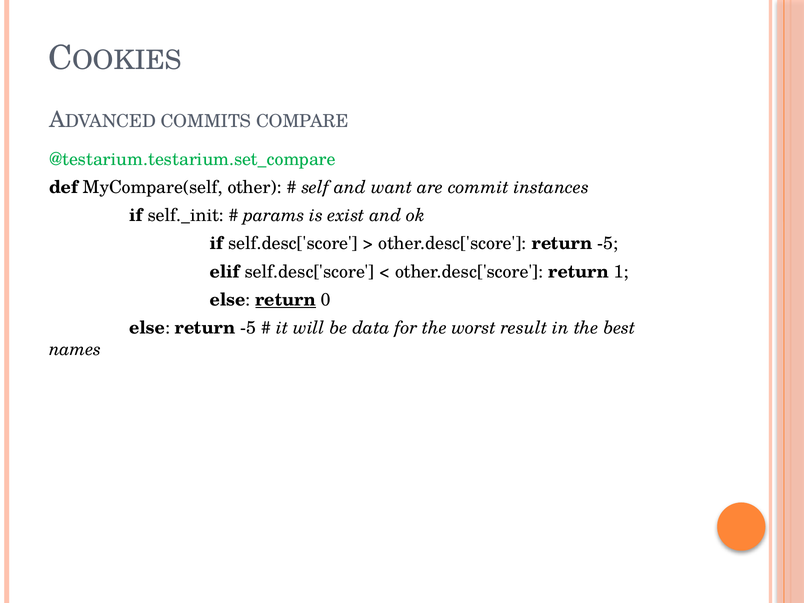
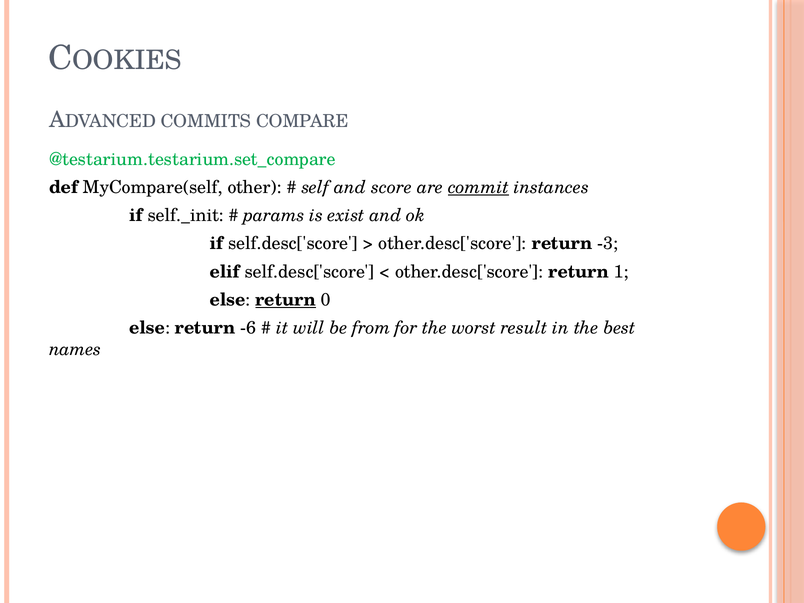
want: want -> score (392, 187)
commit underline: none -> present (478, 187)
other.desc['score return -5: -5 -> -3 (608, 244)
else return -5: -5 -> -6 (248, 328)
data: data -> from (371, 328)
